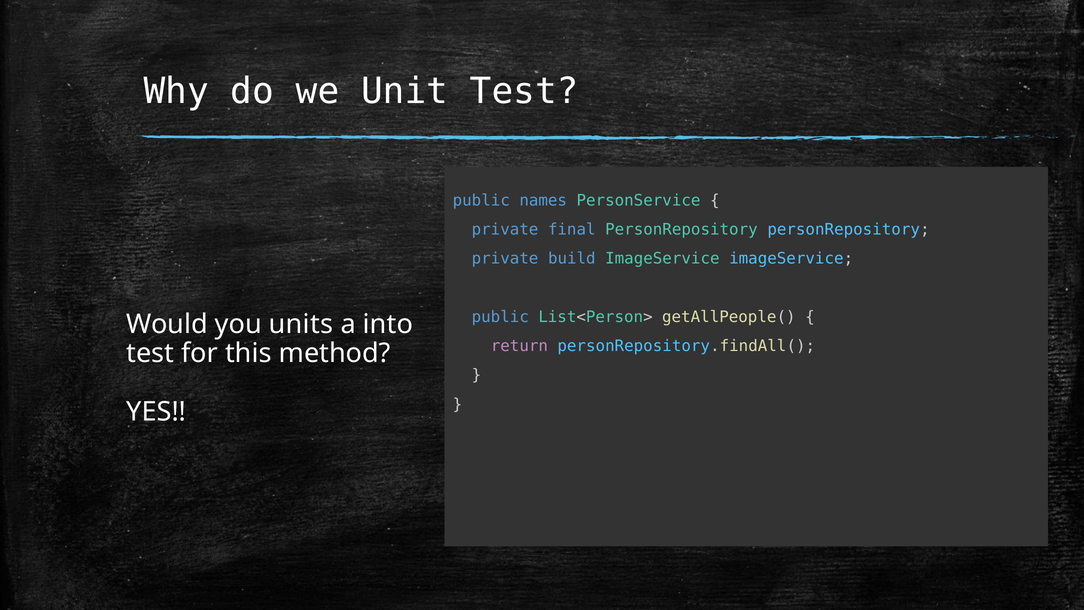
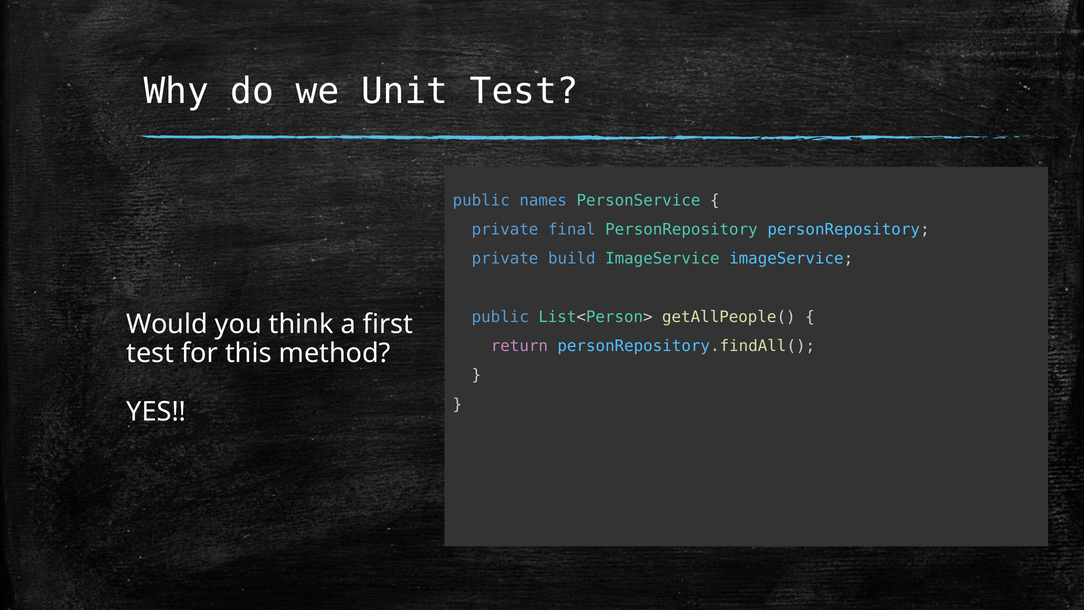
units: units -> think (301, 324)
into: into -> first (388, 324)
